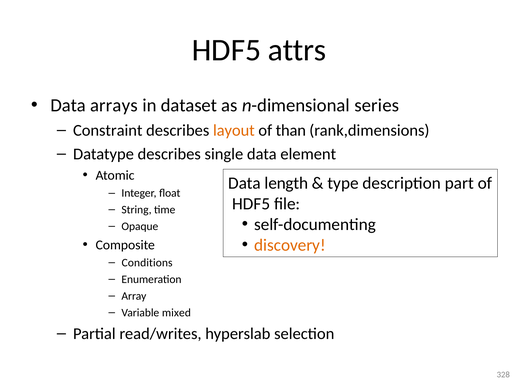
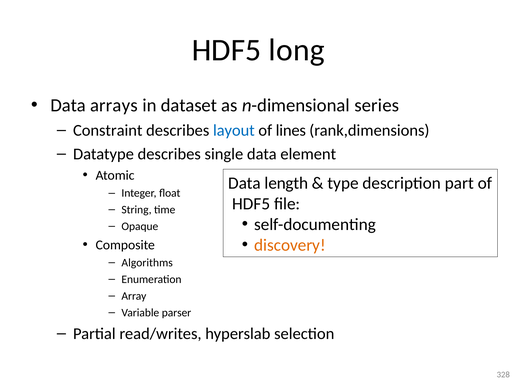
attrs: attrs -> long (297, 50)
layout colour: orange -> blue (234, 131)
than: than -> lines (291, 131)
Conditions: Conditions -> Algorithms (147, 263)
mixed: mixed -> parser (177, 313)
